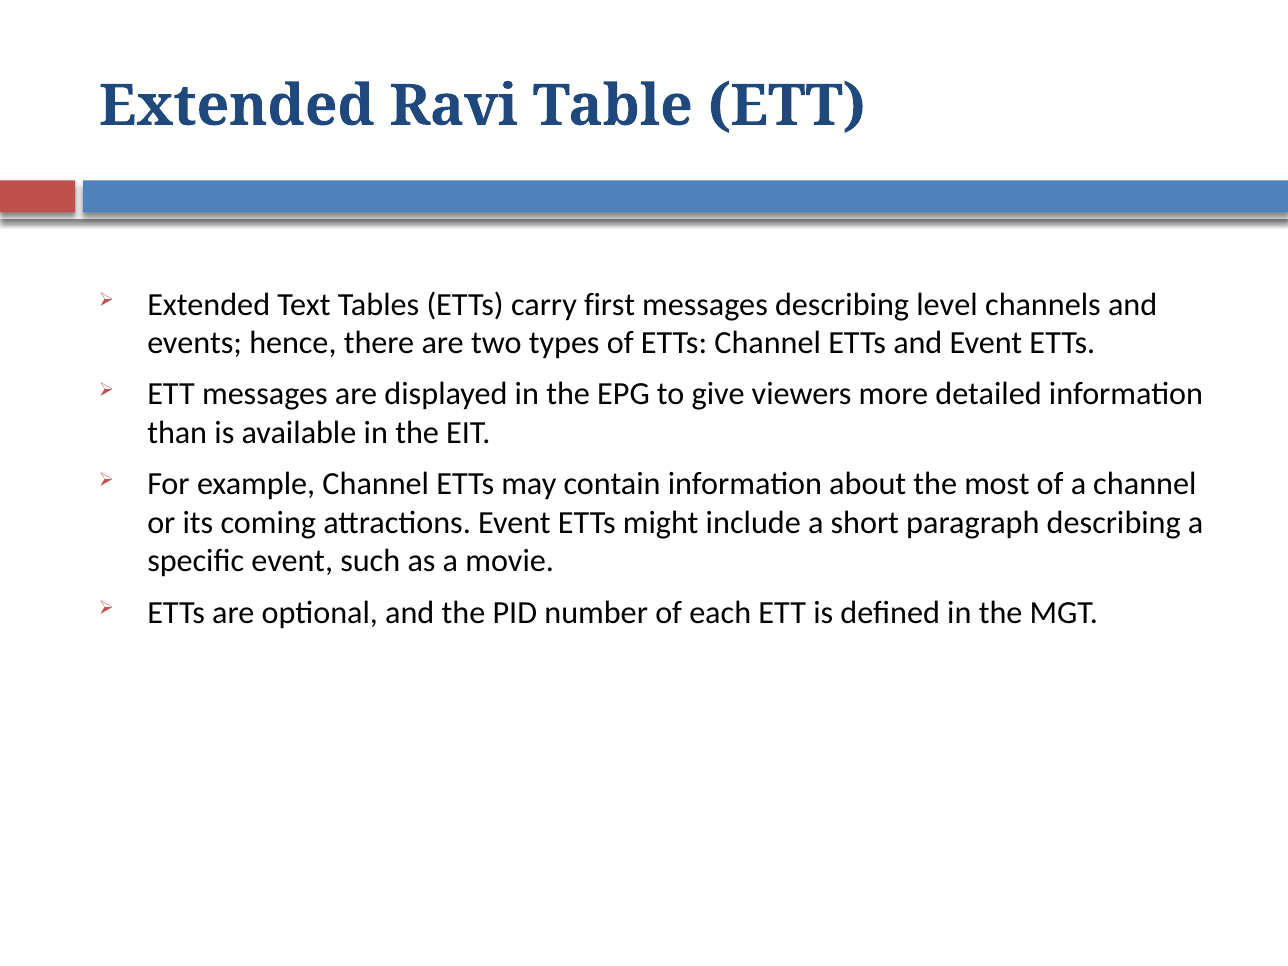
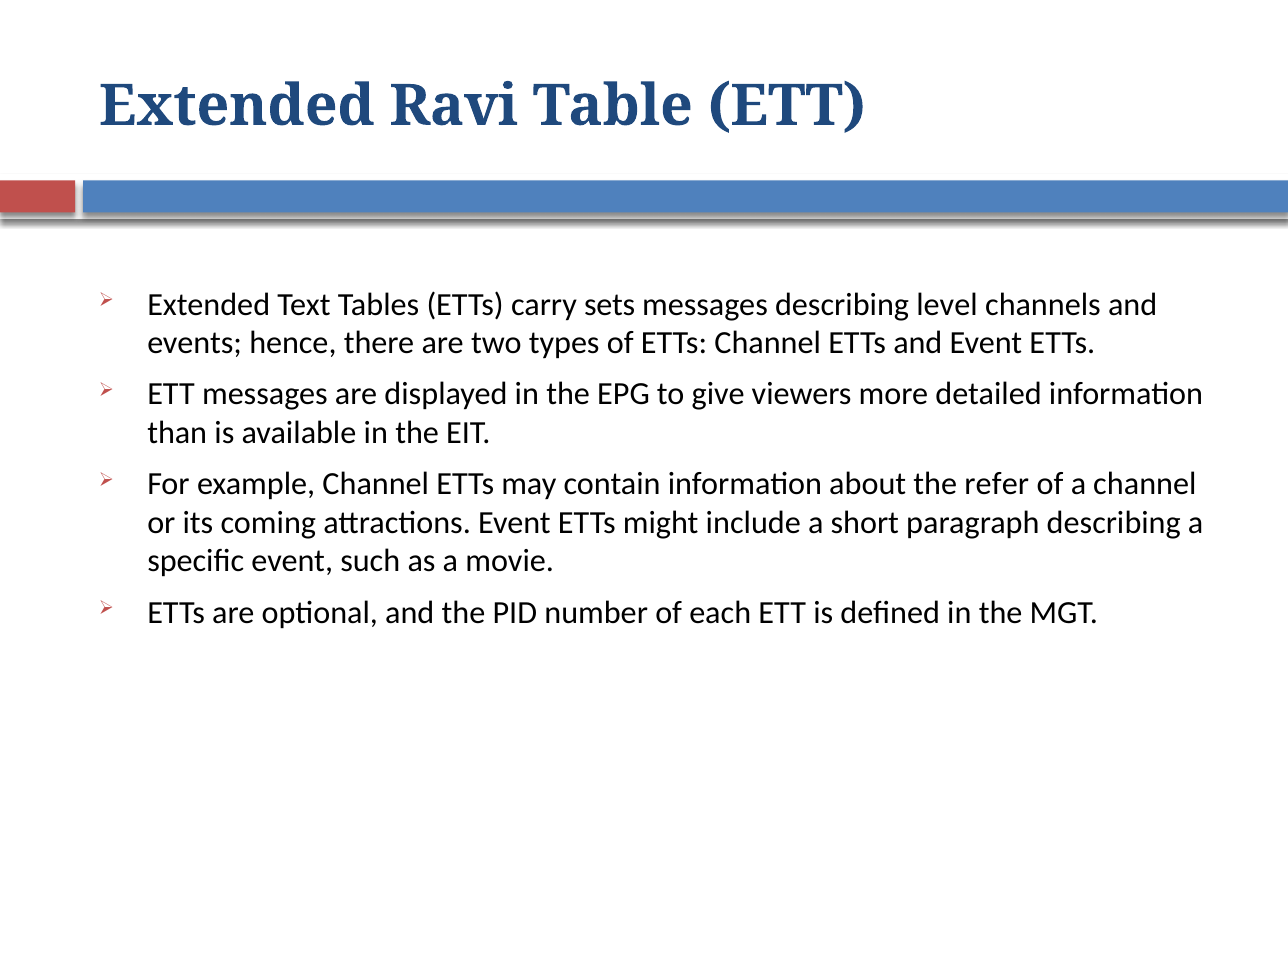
first: first -> sets (610, 304)
most: most -> refer (997, 484)
